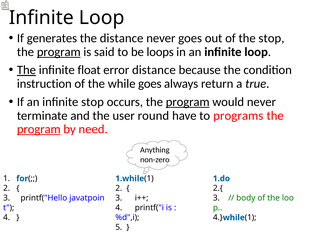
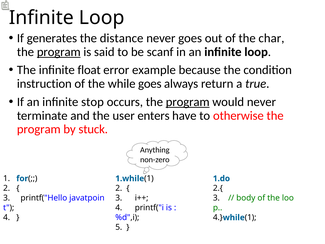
the stop: stop -> char (271, 38)
loops: loops -> scanf (160, 52)
The underline: present -> none (26, 70)
error distance: distance -> example (154, 70)
round: round -> enters (154, 115)
programs: programs -> otherwise (238, 115)
program underline: present -> none (39, 129)
need: need -> stuck (93, 129)
